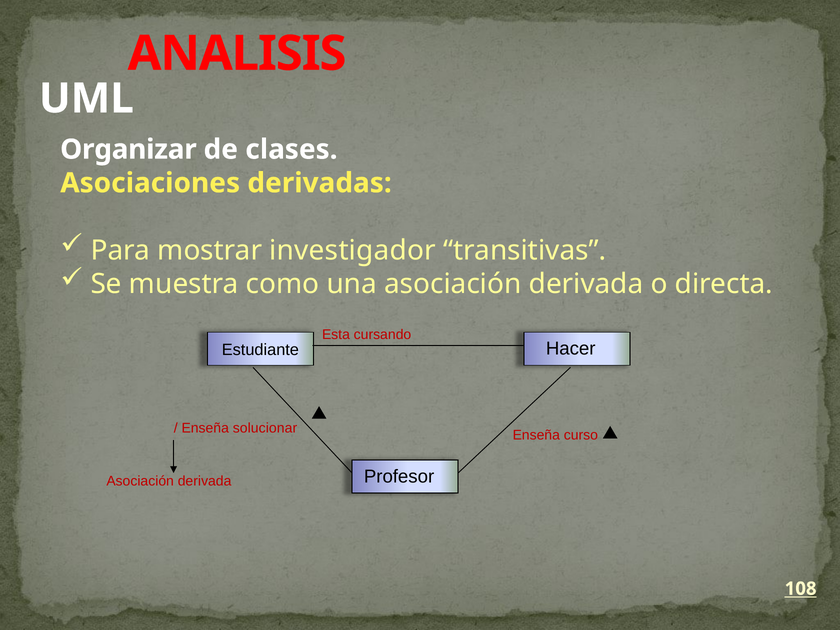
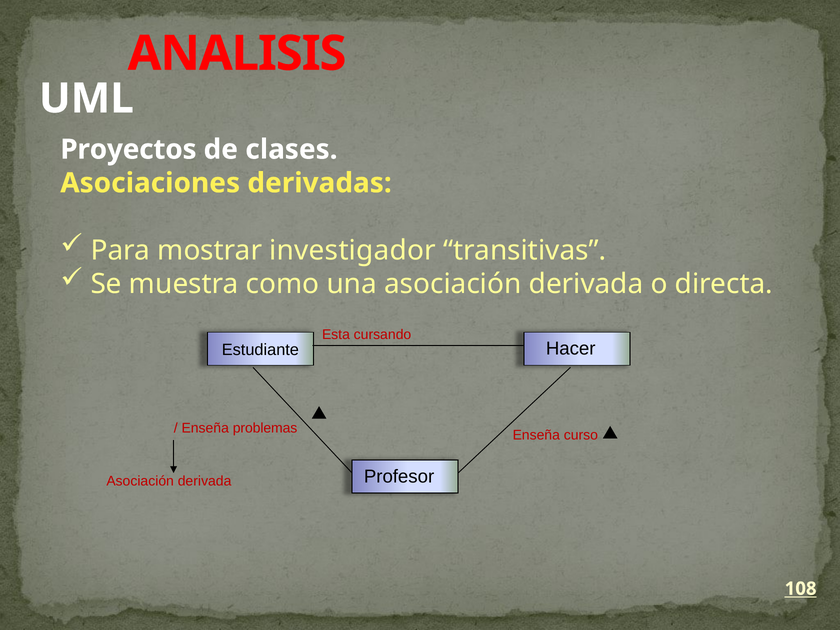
Organizar: Organizar -> Proyectos (128, 149)
solucionar: solucionar -> problemas (265, 428)
